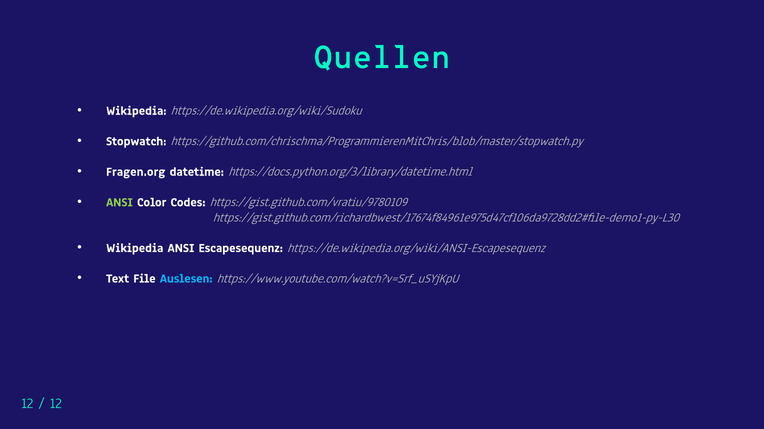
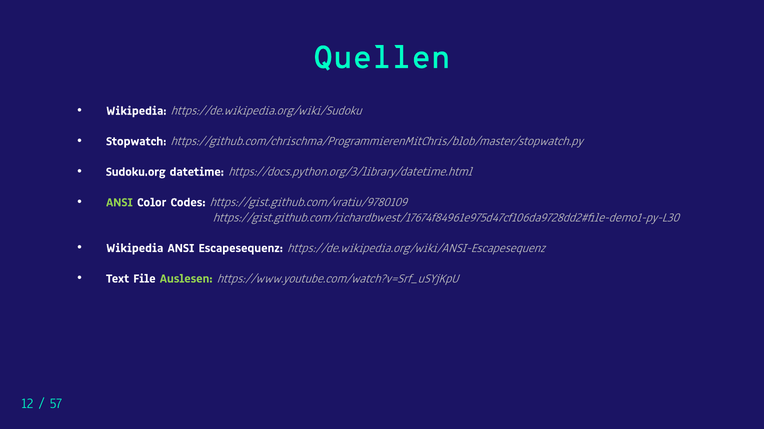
Fragen.org: Fragen.org -> Sudoku.org (136, 172)
Auslesen colour: light blue -> light green (186, 279)
12: 12 -> 57 (56, 404)
